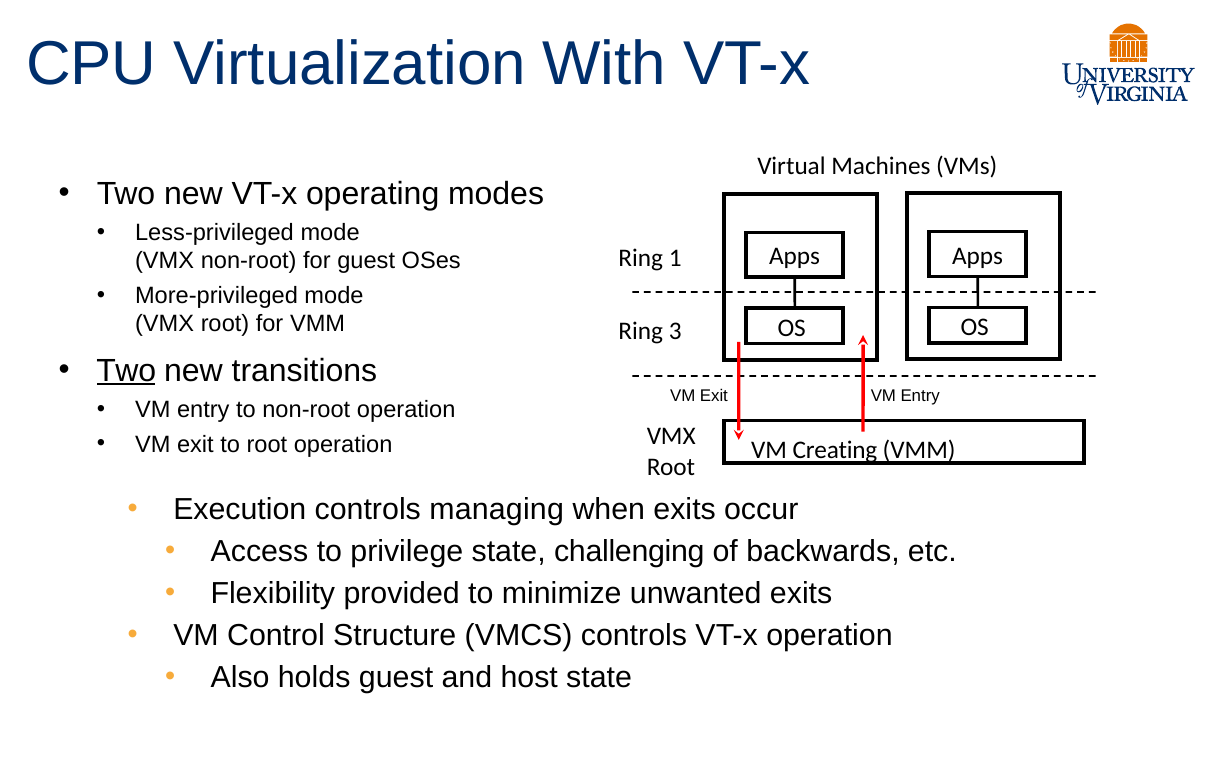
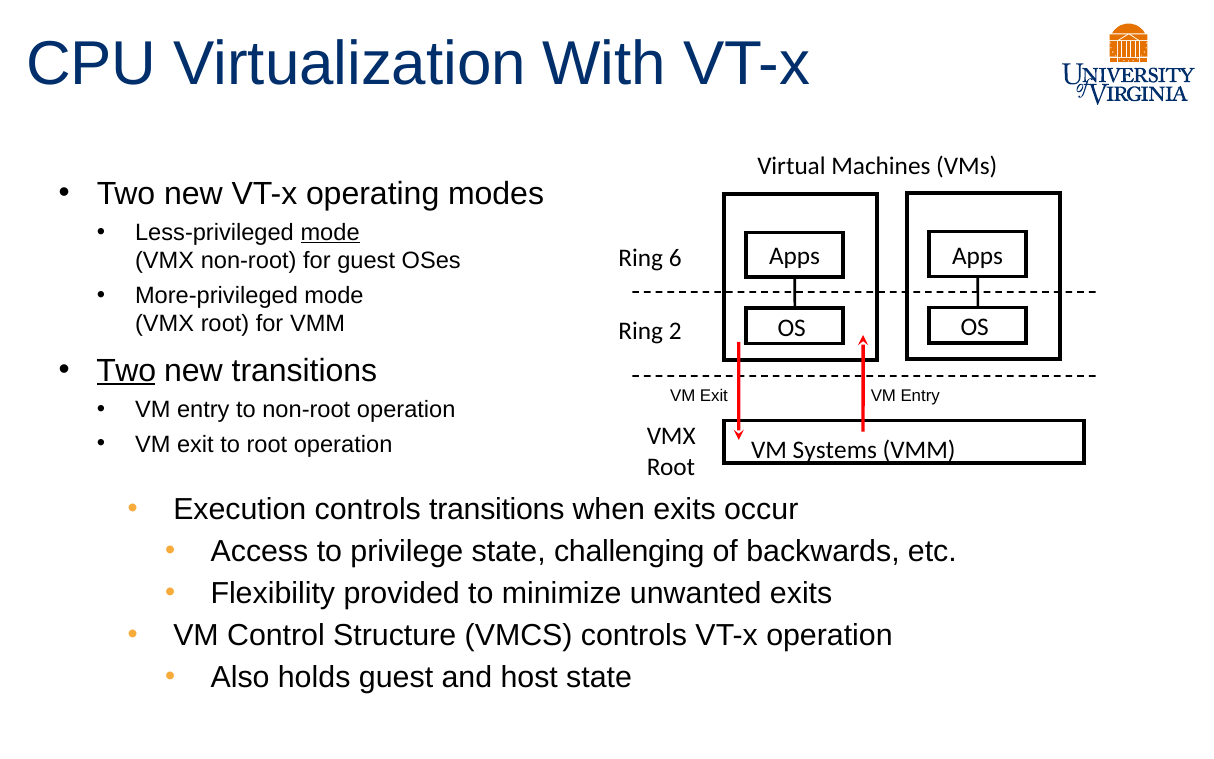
mode underline: none -> present (330, 232)
1: 1 -> 6 (675, 258)
3: 3 -> 2 (675, 331)
Creating: Creating -> Systems (835, 450)
controls managing: managing -> transitions (497, 509)
